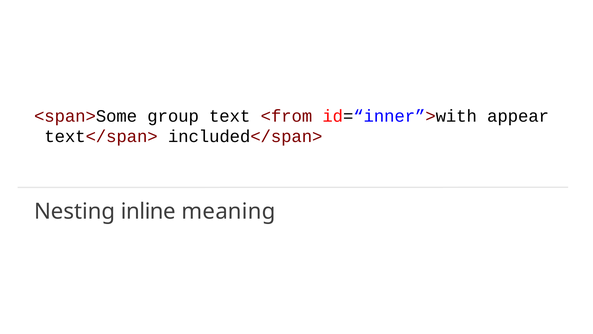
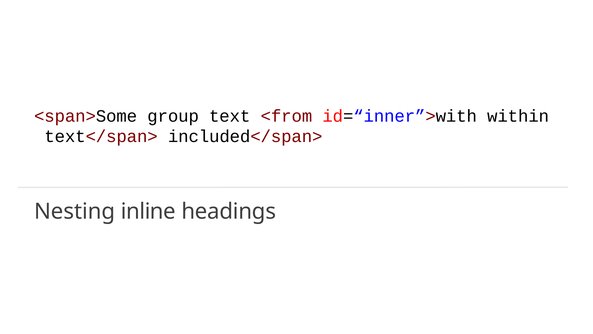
appear: appear -> within (518, 116)
meaning: meaning -> headings (229, 211)
